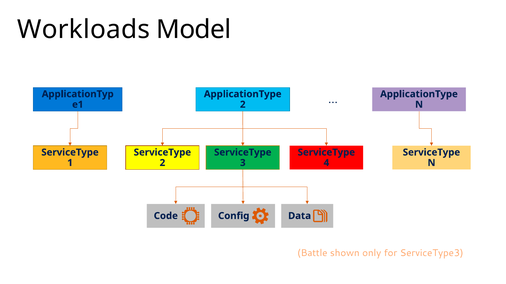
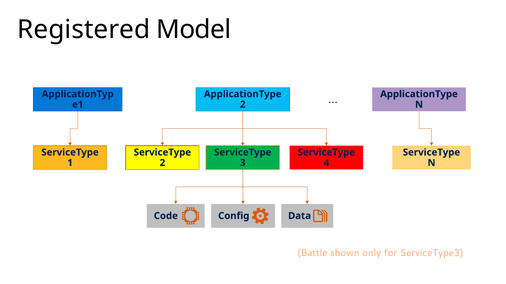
Workloads: Workloads -> Registered (84, 30)
